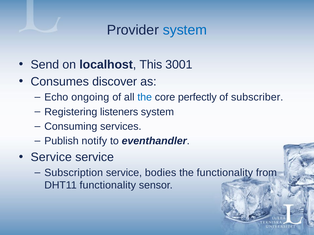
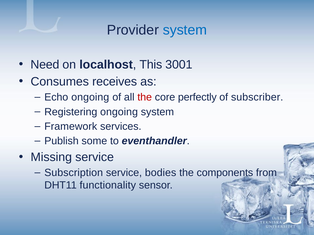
Send: Send -> Need (45, 65)
discover: discover -> receives (115, 82)
the colour: blue -> red (145, 97)
Registering listeners: listeners -> ongoing (119, 112)
Consuming: Consuming -> Framework (71, 127)
notify: notify -> some (94, 141)
Service: Service -> Missing (51, 158)
the functionality: functionality -> components (225, 173)
